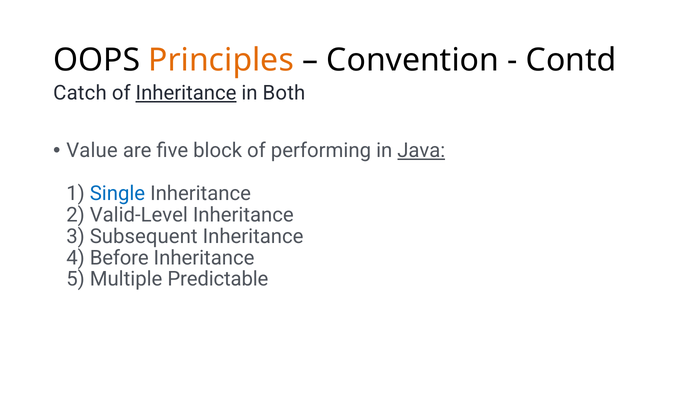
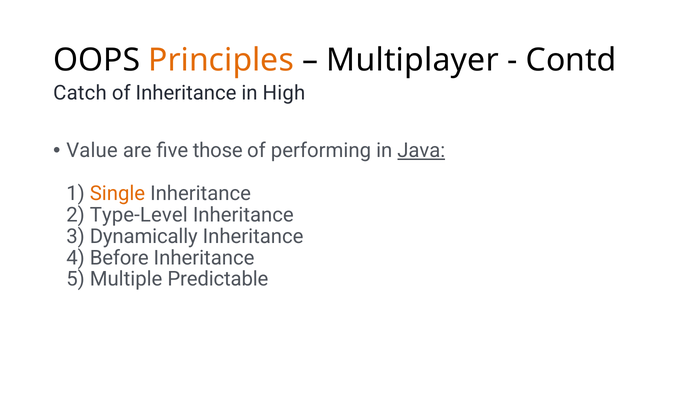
Convention: Convention -> Multiplayer (413, 60)
Inheritance underline: present -> none (186, 93)
Both: Both -> High (284, 93)
block: block -> those (218, 150)
Single colour: blue -> orange (117, 193)
Valid-Level: Valid-Level -> Type-Level (139, 215)
Subsequent: Subsequent -> Dynamically (144, 236)
